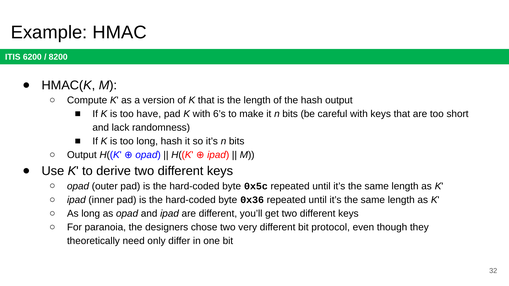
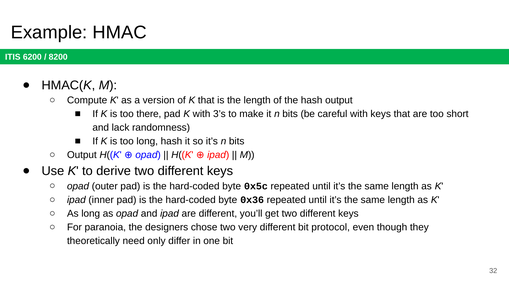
have: have -> there (149, 114)
6’s: 6’s -> 3’s (219, 114)
